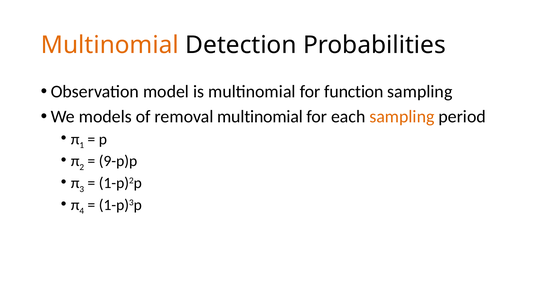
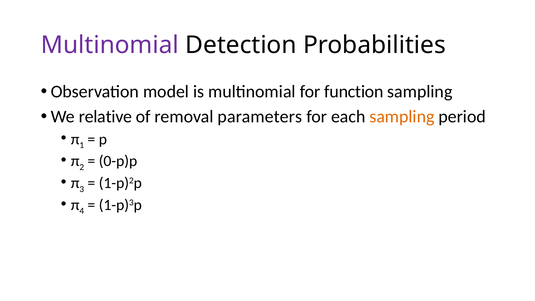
Multinomial colour: orange -> purple (110, 45)
models: models -> relative (105, 116)
removal multinomial: multinomial -> parameters (260, 116)
9-p)p: 9-p)p -> 0-p)p (118, 161)
